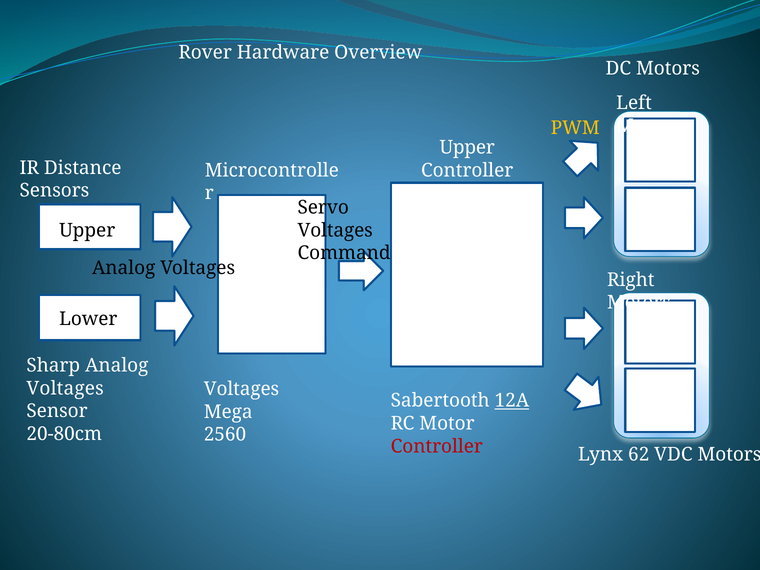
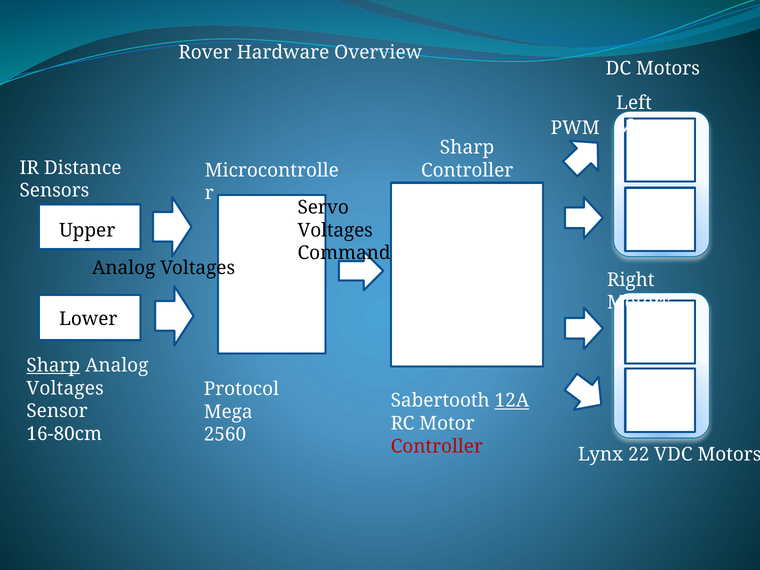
PWM colour: yellow -> white (575, 128)
Upper: Upper -> Sharp (467, 148)
Sharp underline: none -> present (53, 365)
Voltages: Voltages -> Protocol (241, 389)
20-80cm: 20-80cm -> 16-80cm (64, 434)
62: 62 -> 22 (639, 454)
